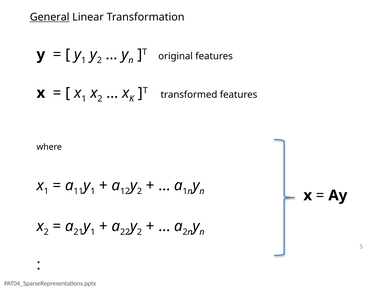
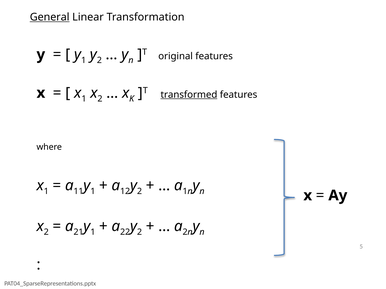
transformed underline: none -> present (189, 95)
